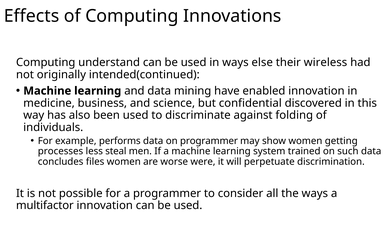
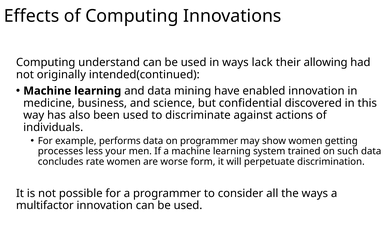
else: else -> lack (262, 62)
wireless: wireless -> allowing (326, 62)
folding: folding -> actions (294, 115)
steal: steal -> your (116, 151)
files: files -> rate (95, 162)
were: were -> form (203, 162)
